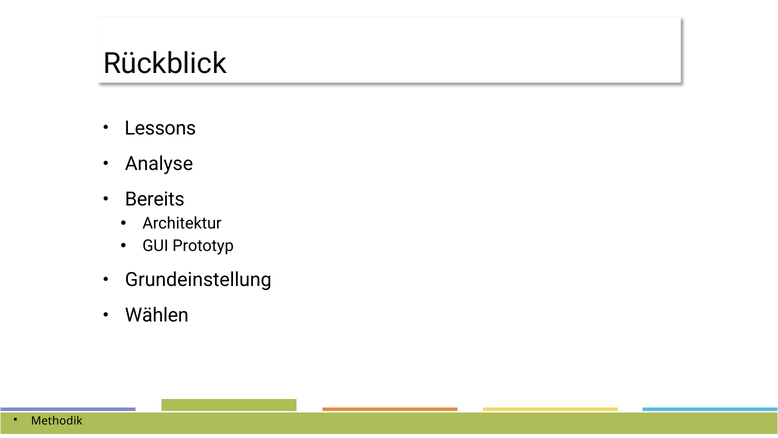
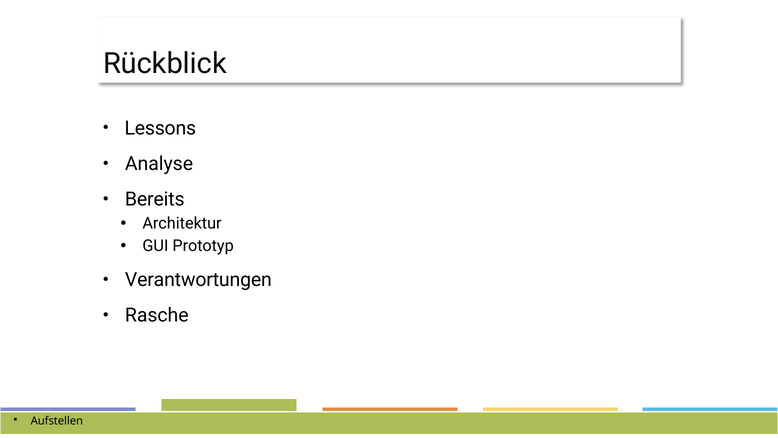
Grundeinstellung: Grundeinstellung -> Verantwortungen (198, 280)
Wählen: Wählen -> Rasche (157, 315)
Methodik: Methodik -> Aufstellen (57, 421)
